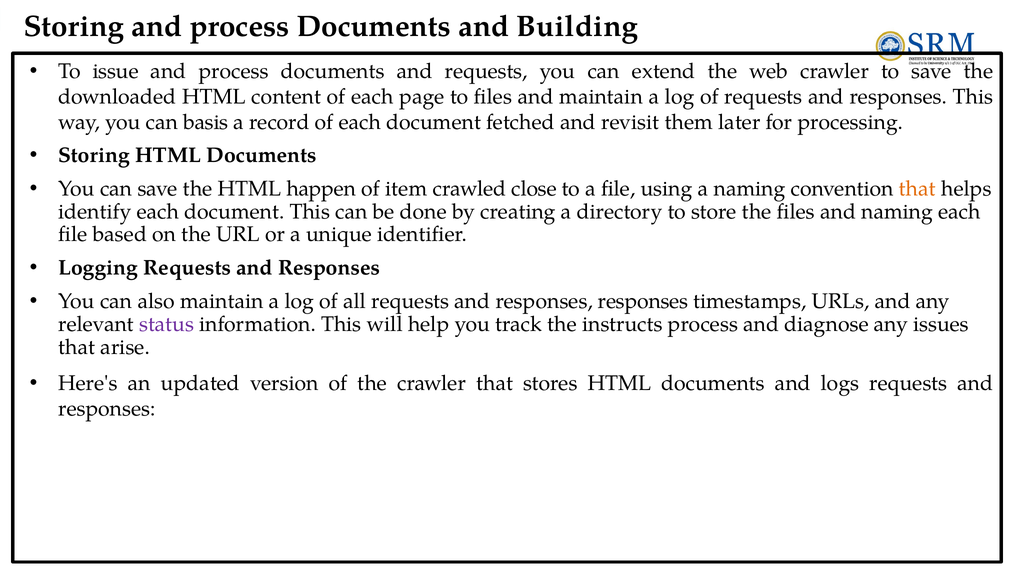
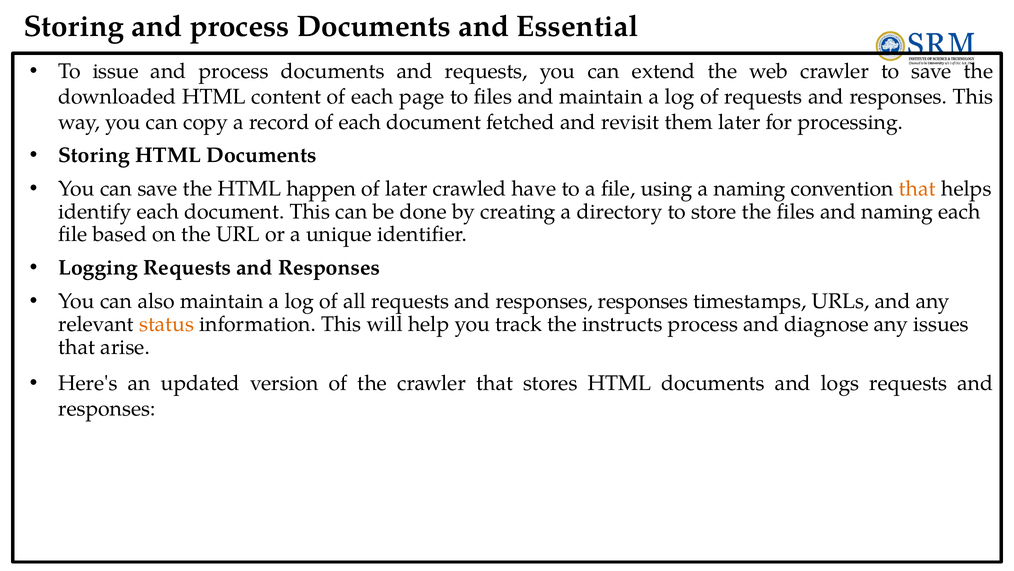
Building: Building -> Essential (578, 26)
basis: basis -> copy (206, 122)
of item: item -> later (406, 188)
close: close -> have (534, 188)
status colour: purple -> orange (167, 324)
